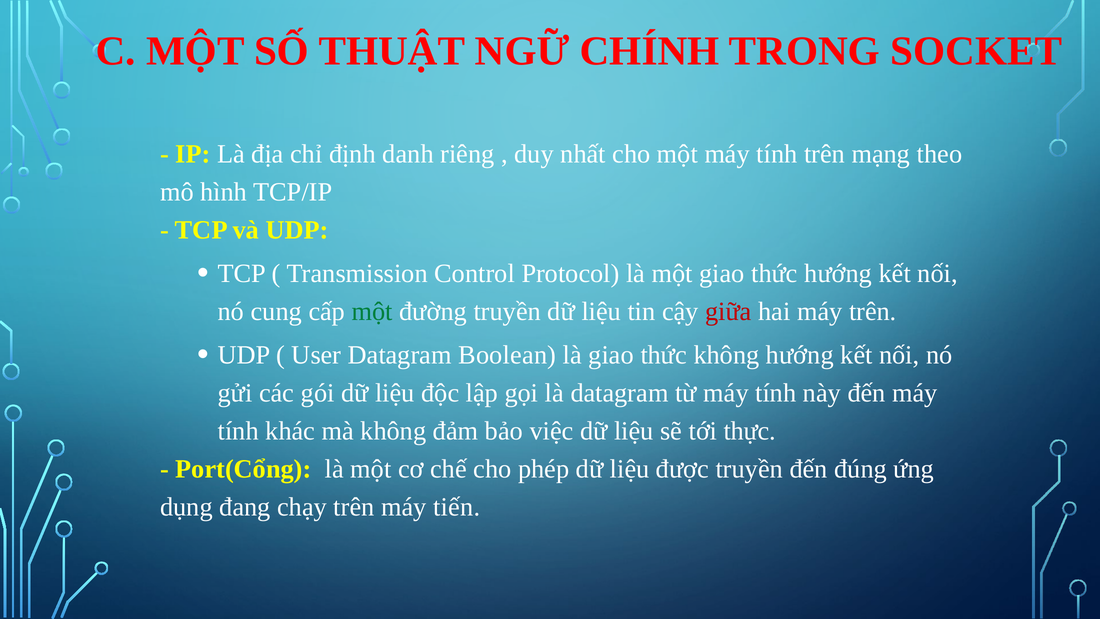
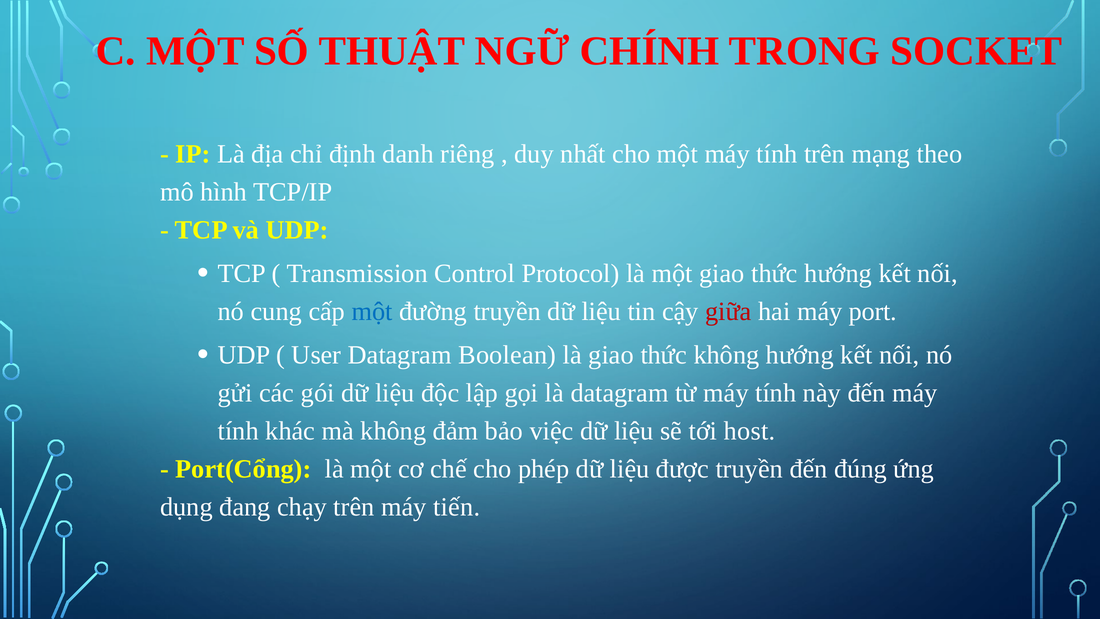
một colour: green -> blue (372, 311)
máy trên: trên -> port (873, 311)
thực: thực -> host (750, 431)
